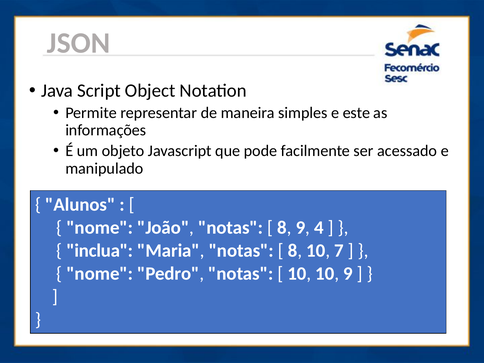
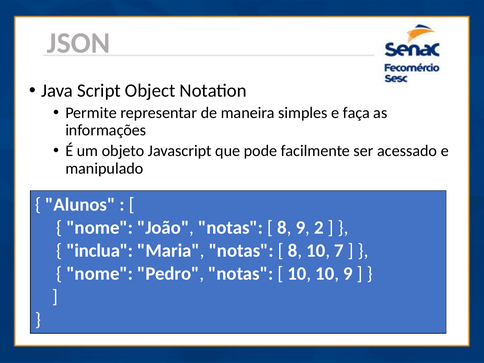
este: este -> faça (356, 113)
4: 4 -> 2 (319, 228)
